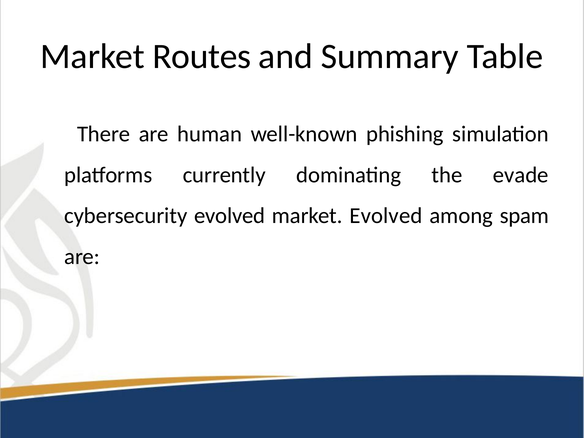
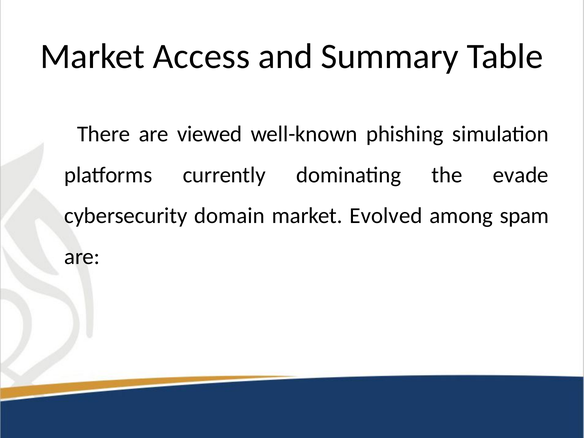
Routes: Routes -> Access (201, 57)
human: human -> viewed (210, 134)
cybersecurity evolved: evolved -> domain (229, 216)
